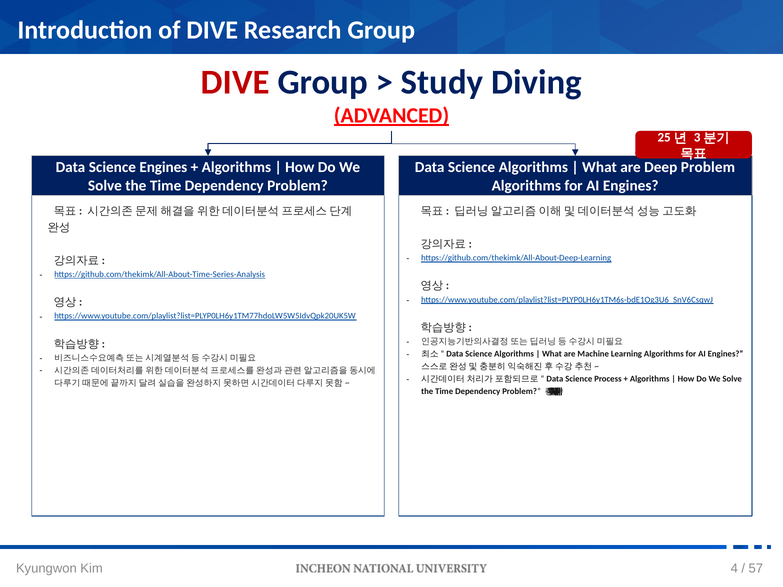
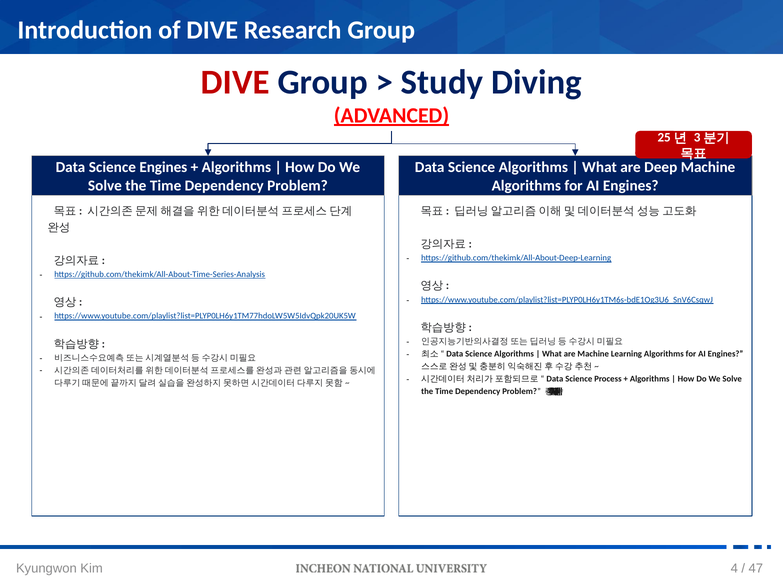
Deep Problem: Problem -> Machine (708, 168)
57: 57 -> 47 (756, 569)
